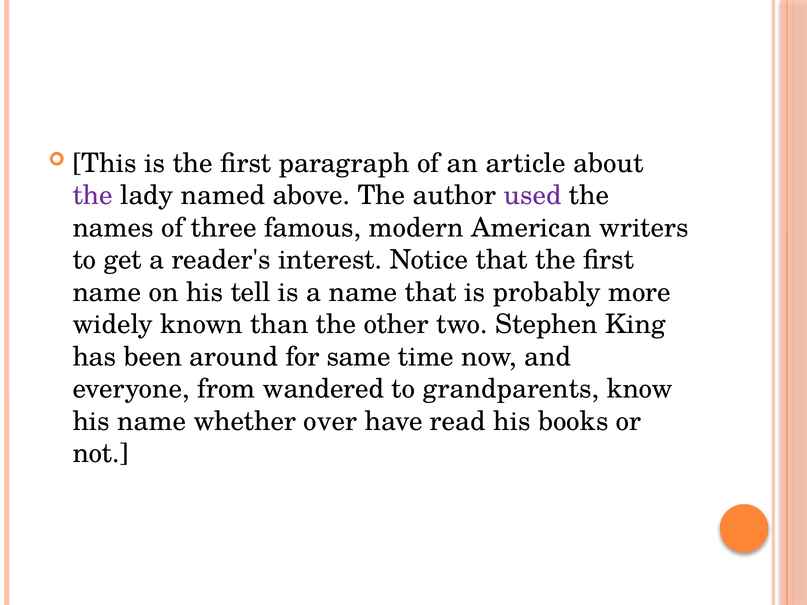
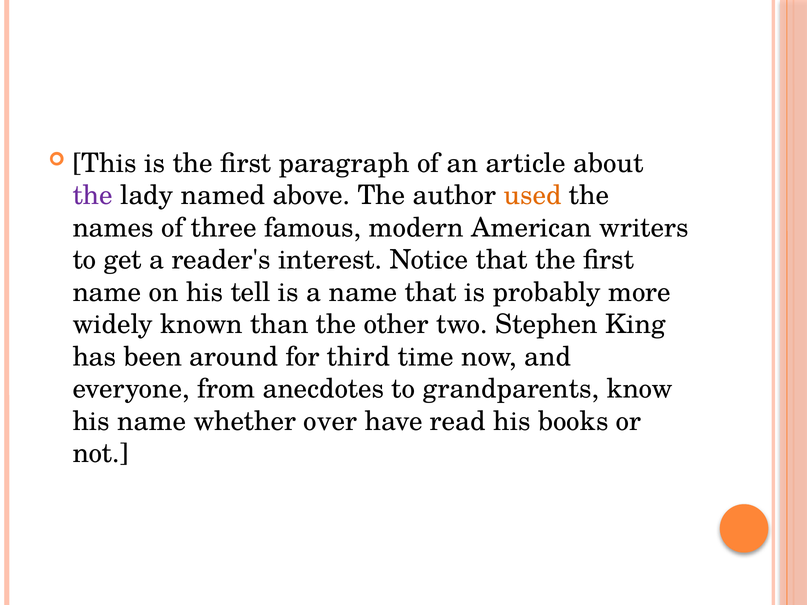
used colour: purple -> orange (533, 196)
same: same -> third (358, 357)
wandered: wandered -> anecdotes (323, 389)
